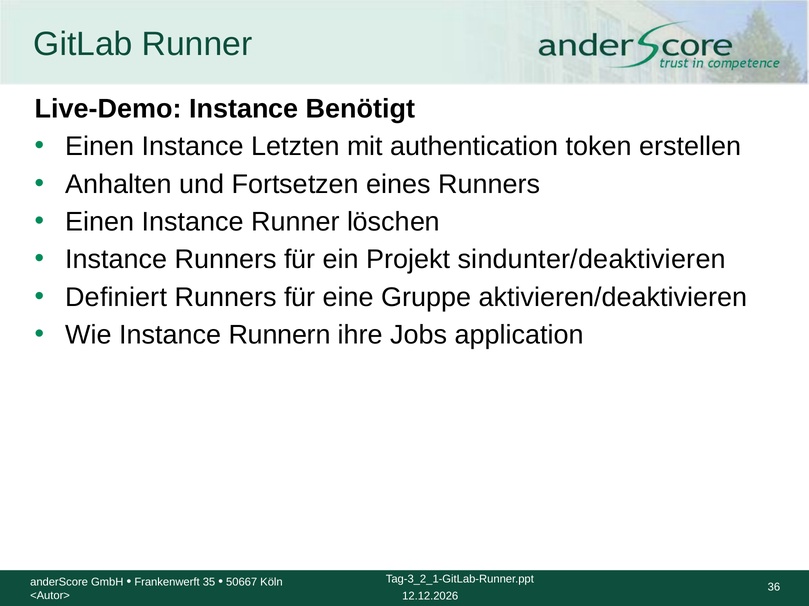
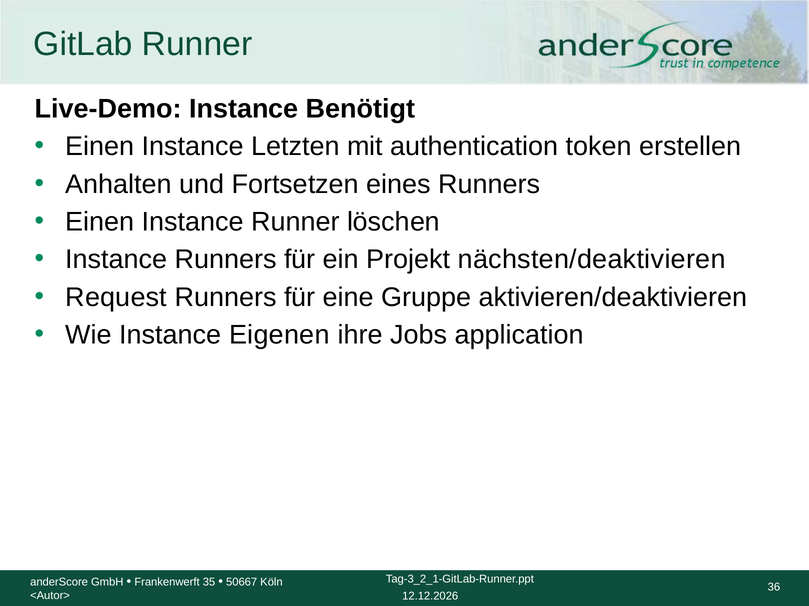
sindunter/deaktivieren: sindunter/deaktivieren -> nächsten/deaktivieren (592, 260)
Definiert: Definiert -> Request (116, 298)
Runnern: Runnern -> Eigenen (279, 335)
